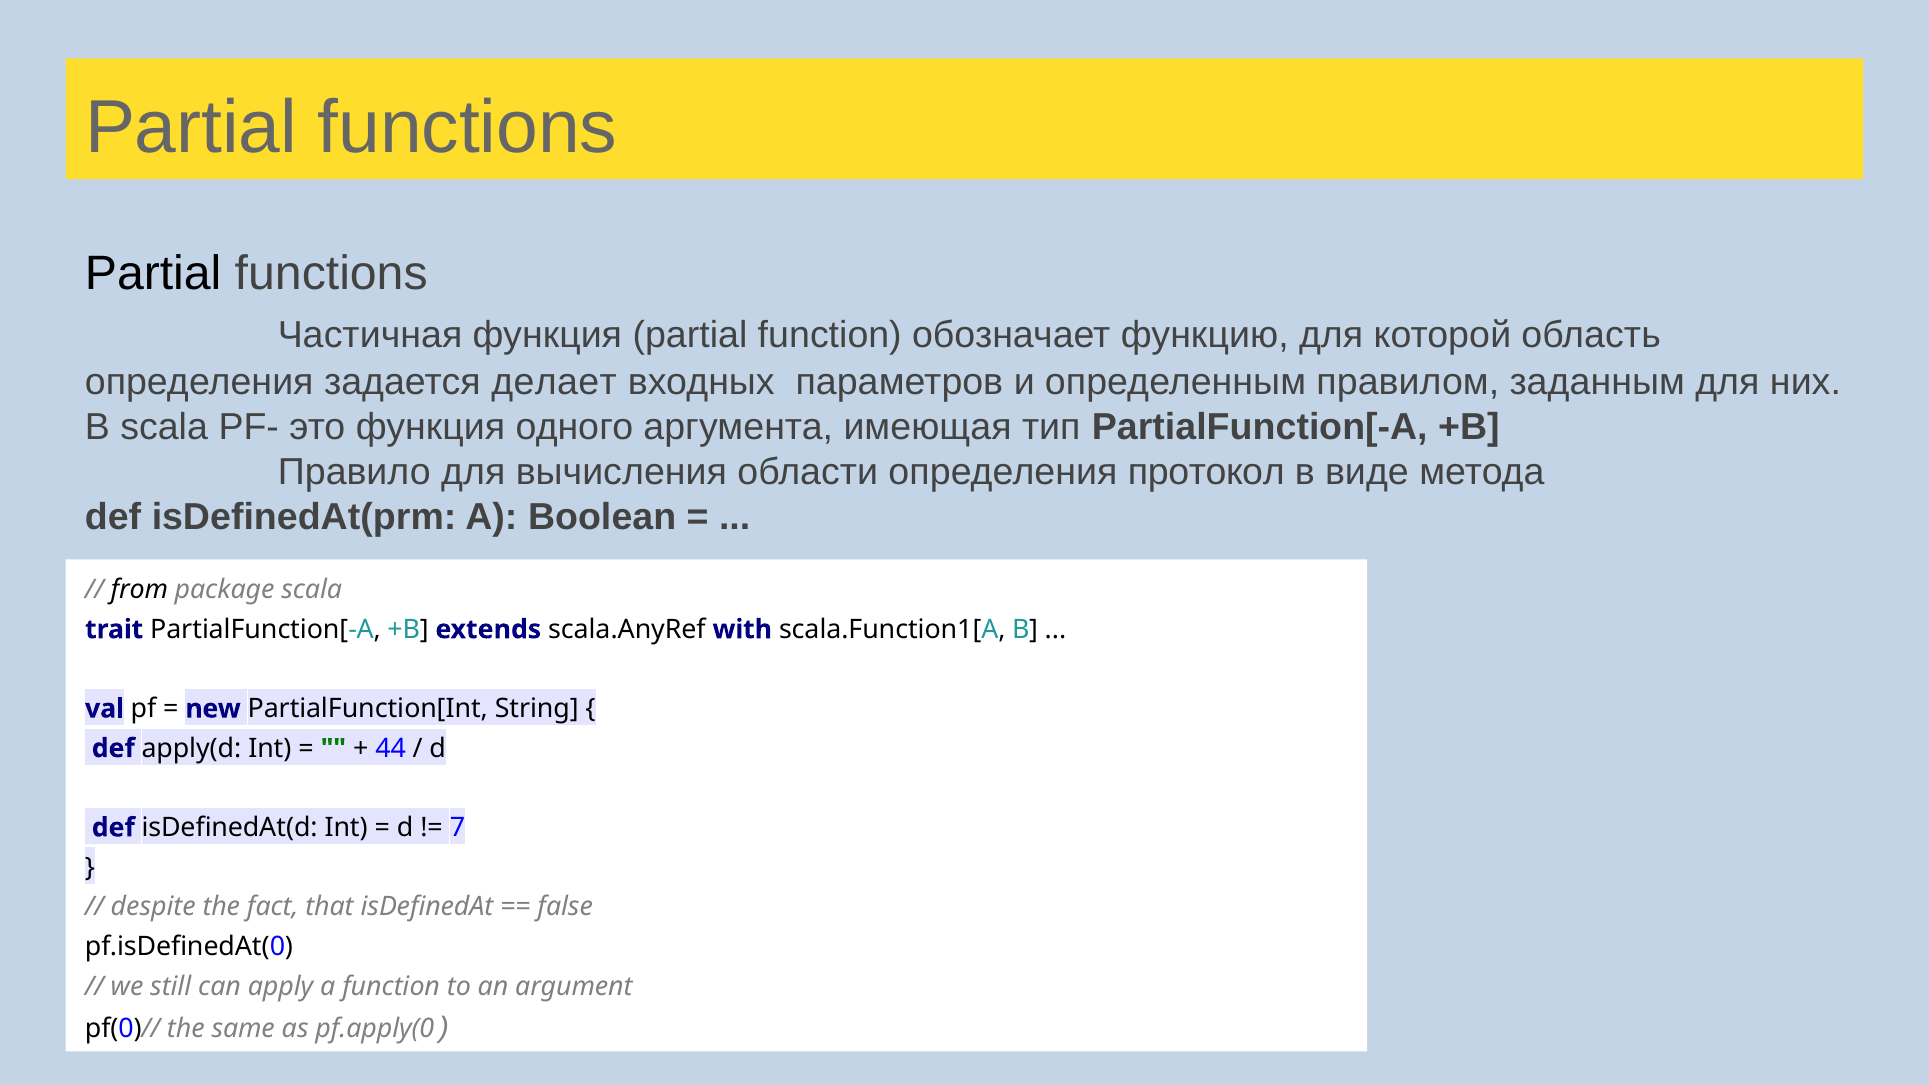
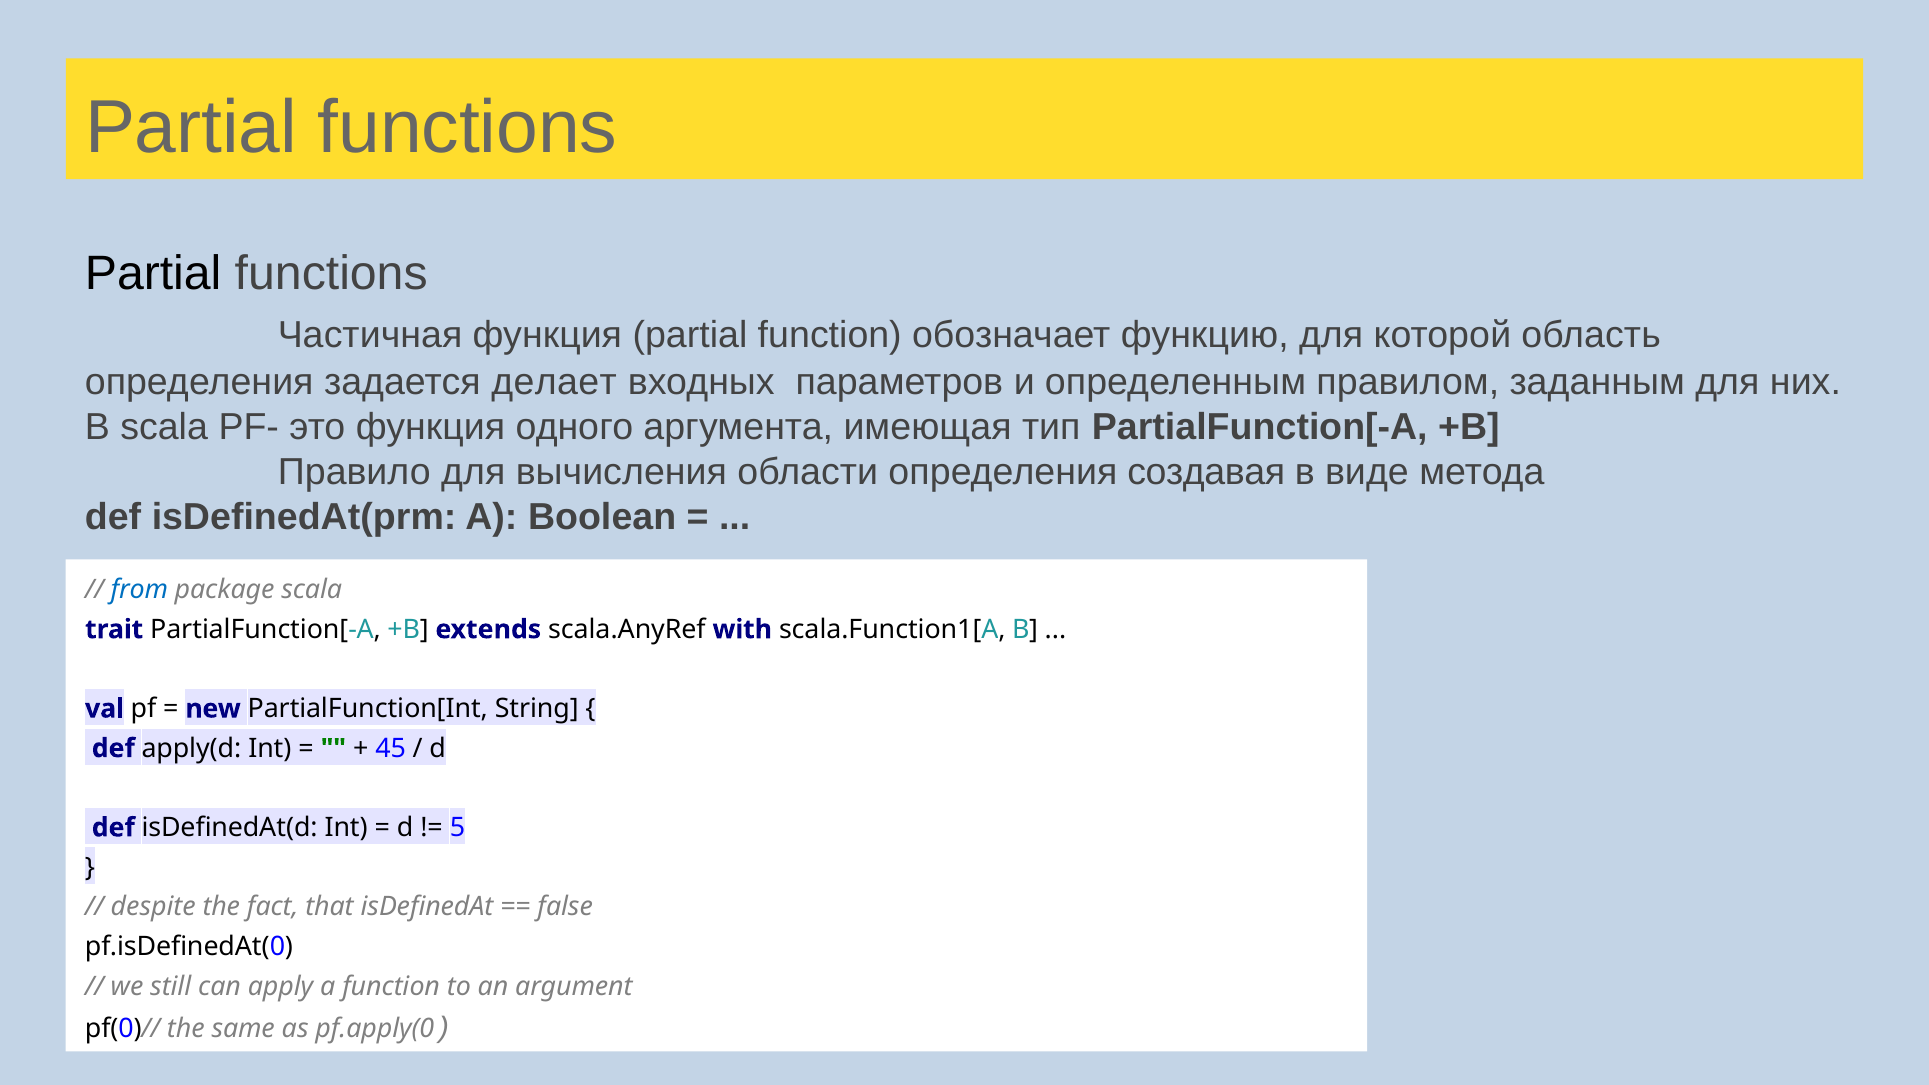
протокол: протокол -> создавая (1206, 473)
from colour: black -> blue (139, 590)
44: 44 -> 45 (391, 748)
7: 7 -> 5 (458, 828)
